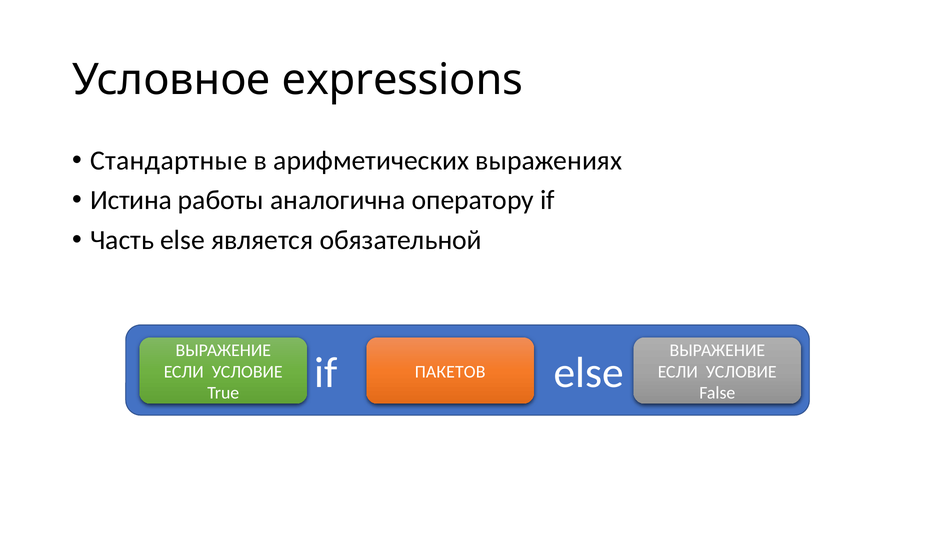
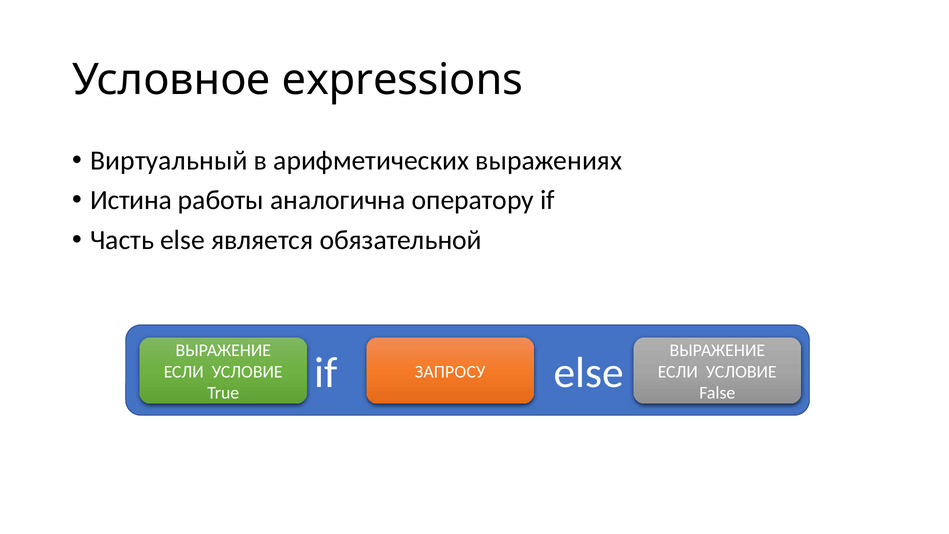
Стандартные: Стандартные -> Виртуальный (169, 160)
ПАКЕТОВ: ПАКЕТОВ -> ЗАПРОСУ (450, 372)
